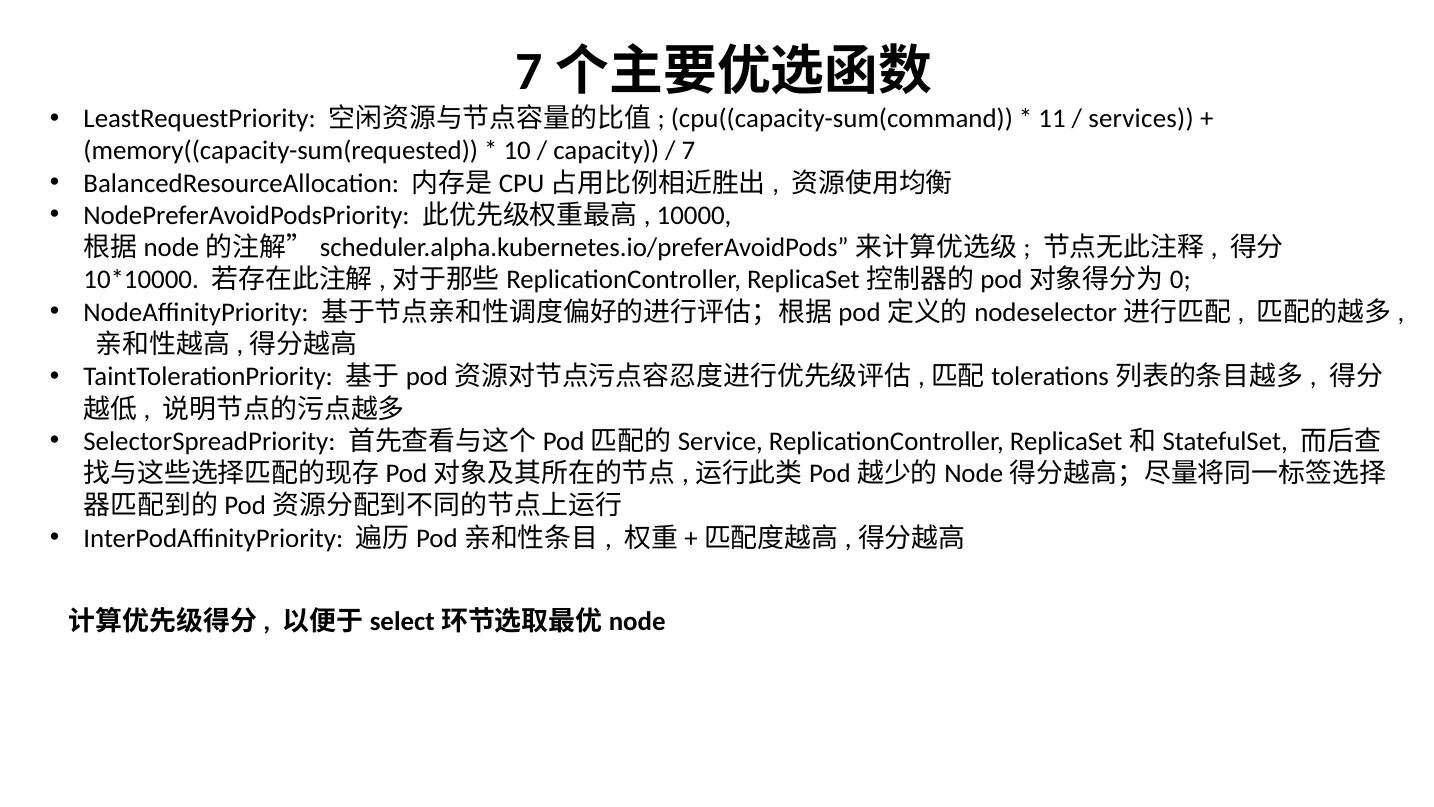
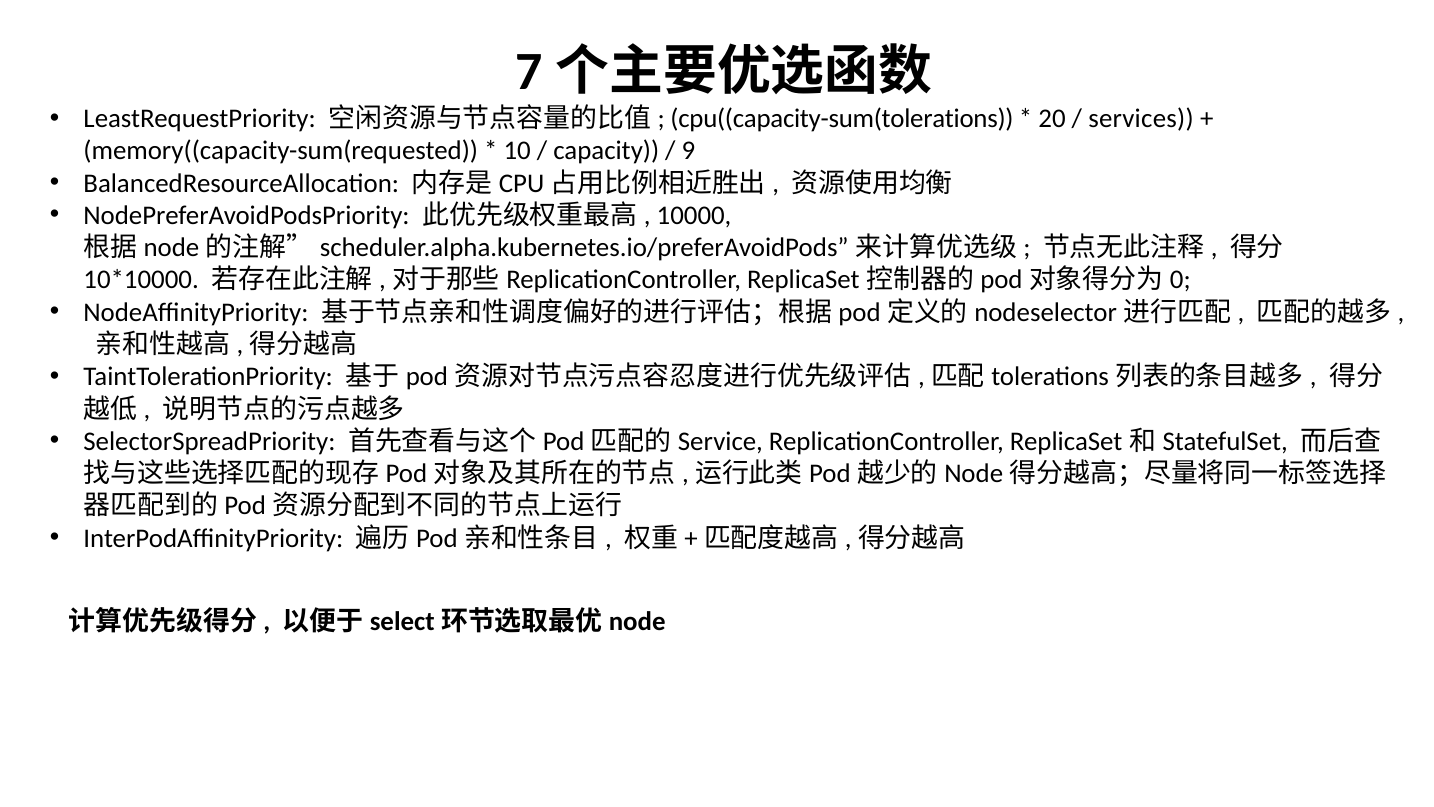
cpu((capacity-sum(command: cpu((capacity-sum(command -> cpu((capacity-sum(tolerations (842, 119)
11: 11 -> 20 (1052, 119)
7: 7 -> 9 (688, 151)
